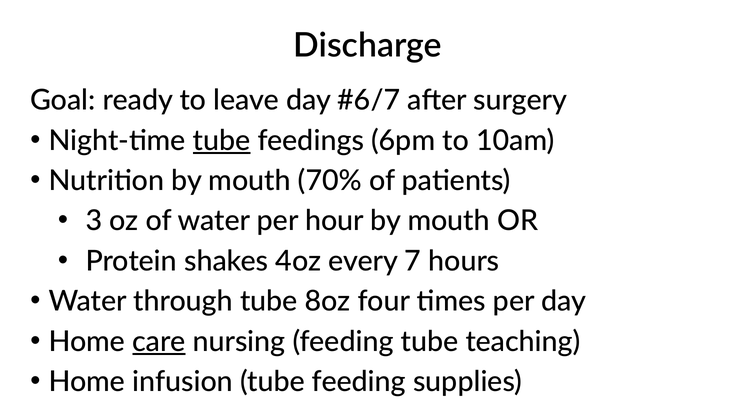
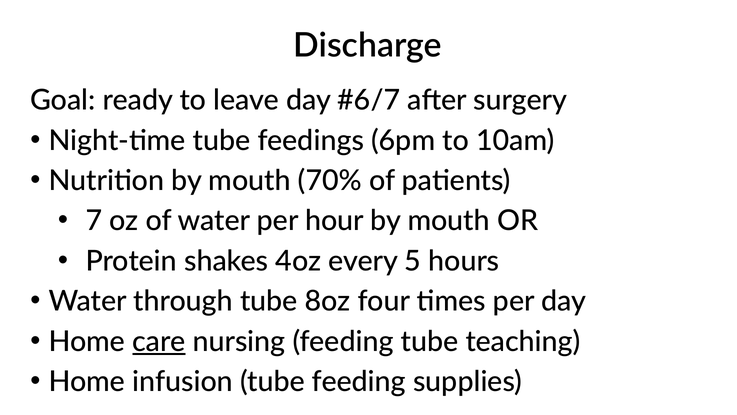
tube underline: present -> none (222, 140)
3: 3 -> 7 (94, 221)
7: 7 -> 5 (413, 261)
